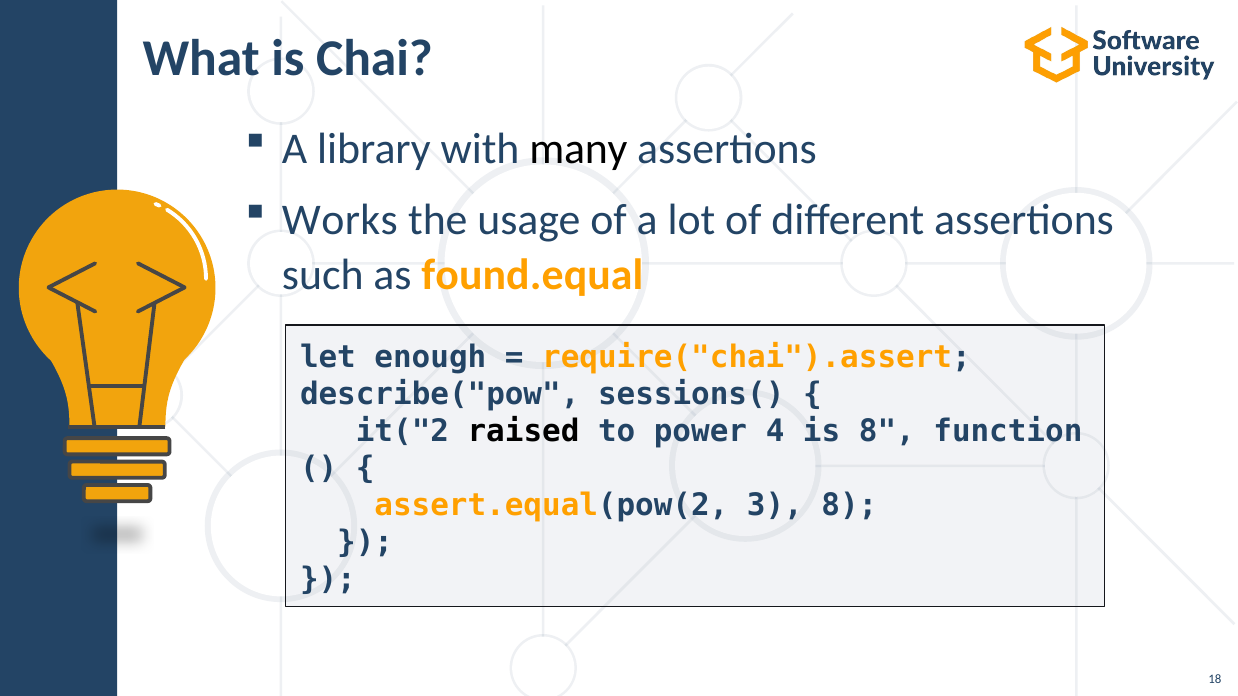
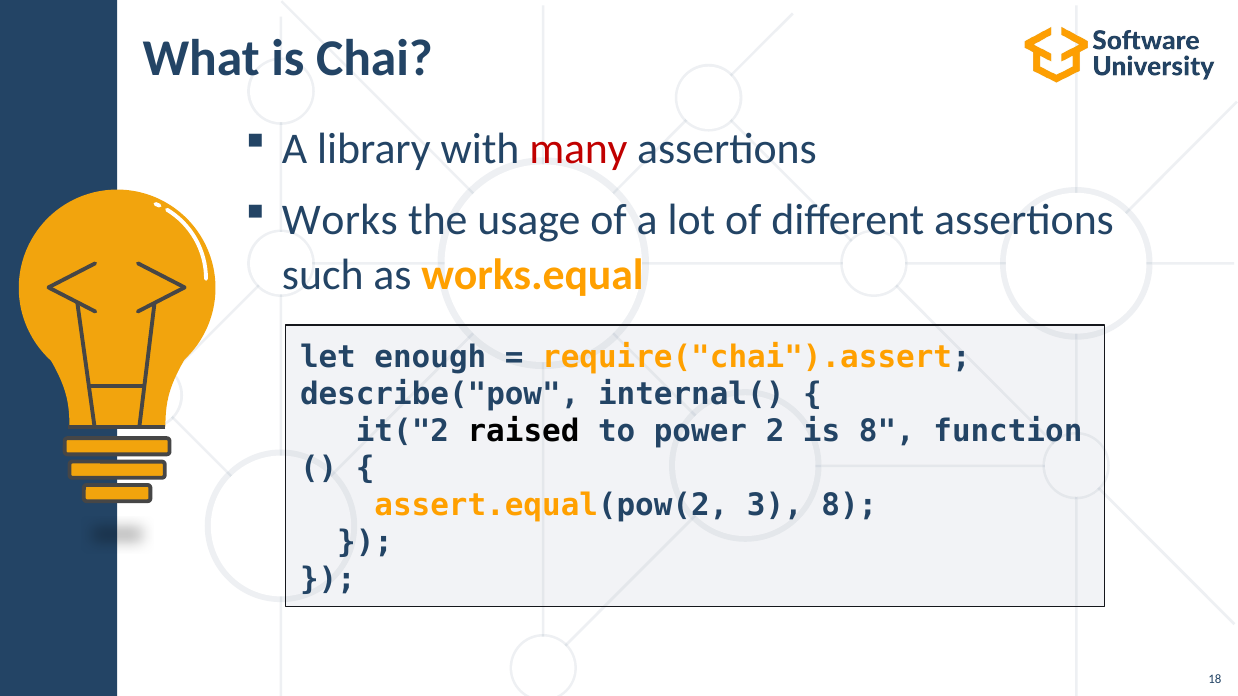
many colour: black -> red (578, 149)
found.equal: found.equal -> works.equal (533, 275)
sessions(: sessions( -> internal( (691, 394)
4: 4 -> 2 (775, 431)
